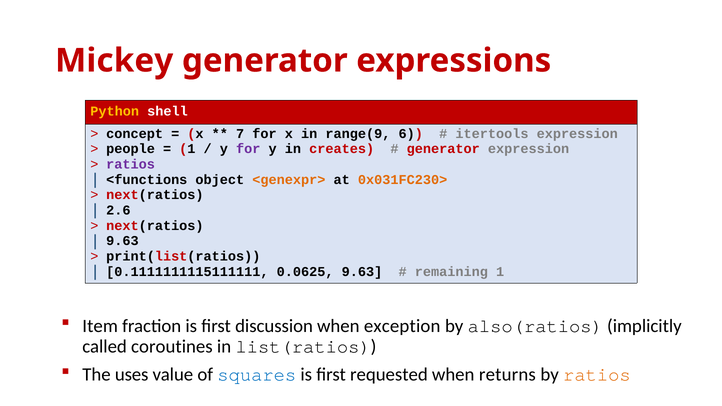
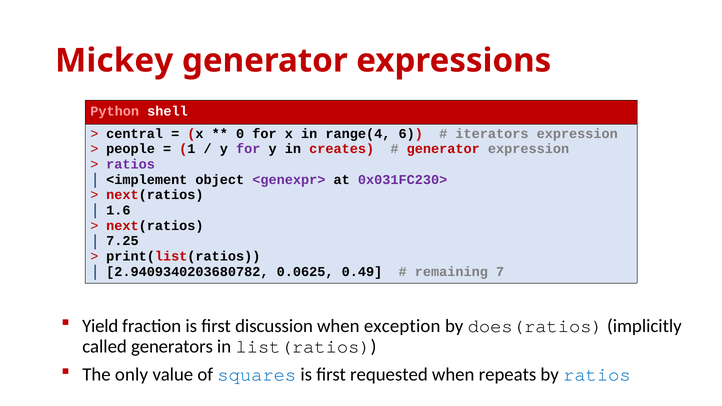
Python colour: yellow -> pink (115, 111)
concept: concept -> central (135, 134)
7: 7 -> 0 (240, 134)
range(9: range(9 -> range(4 (358, 134)
itertools: itertools -> iterators (492, 134)
<functions: <functions -> <implement (147, 180)
<genexpr> colour: orange -> purple (289, 180)
0x031FC230> colour: orange -> purple (403, 180)
2.6: 2.6 -> 1.6 (118, 210)
9.63: 9.63 -> 7.25 (122, 241)
0.1111111115111111: 0.1111111115111111 -> 2.9409340203680782 (187, 272)
0.0625 9.63: 9.63 -> 0.49 (362, 272)
remaining 1: 1 -> 7 (500, 272)
Item: Item -> Yield (100, 326)
also(ratios: also(ratios -> does(ratios (535, 326)
coroutines: coroutines -> generators (172, 347)
uses: uses -> only (132, 375)
returns: returns -> repeats (507, 375)
ratios colour: orange -> blue (597, 375)
